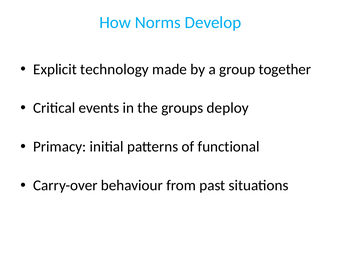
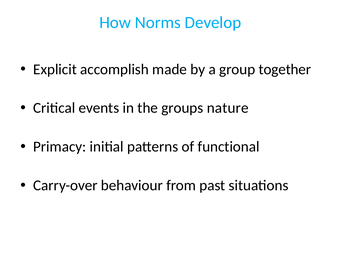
technology: technology -> accomplish (115, 69)
deploy: deploy -> nature (228, 108)
